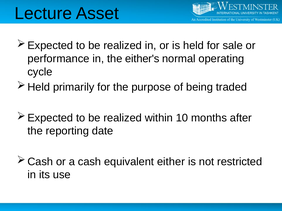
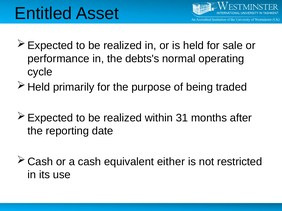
Lecture: Lecture -> Entitled (43, 13)
either's: either's -> debts's (142, 59)
10: 10 -> 31 (182, 118)
